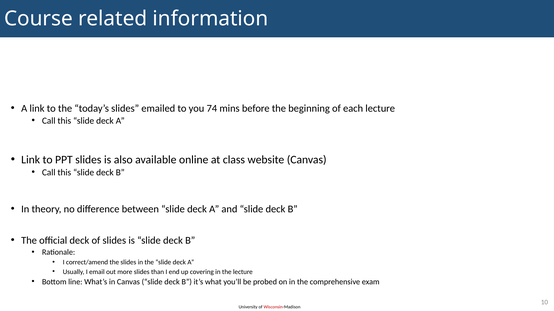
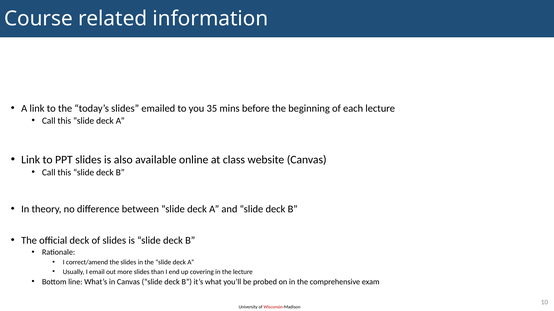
74: 74 -> 35 (212, 109)
